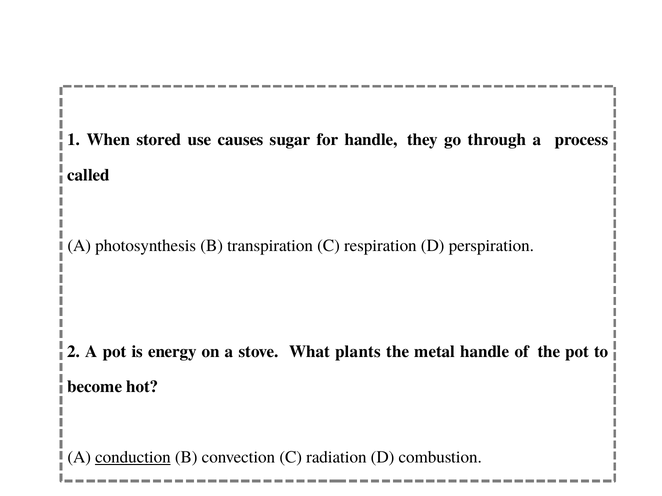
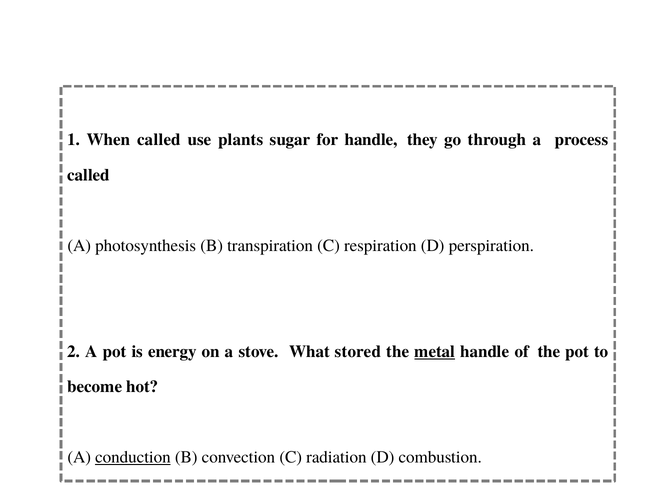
When stored: stored -> called (159, 140)
causes: causes -> plants (241, 140)
plants: plants -> stored (358, 352)
metal underline: none -> present (435, 352)
